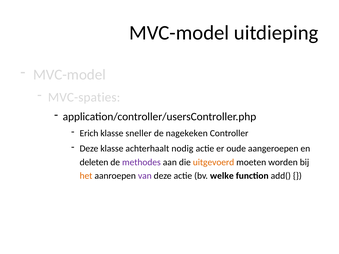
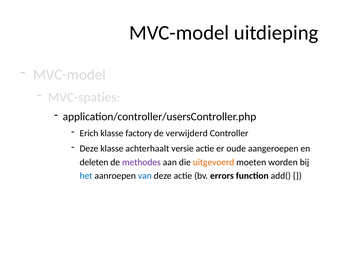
sneller: sneller -> factory (139, 133)
nagekeken: nagekeken -> verwijderd (187, 133)
nodig: nodig -> versie (182, 149)
het colour: orange -> blue (86, 176)
van colour: purple -> blue (145, 176)
welke: welke -> errors (222, 176)
